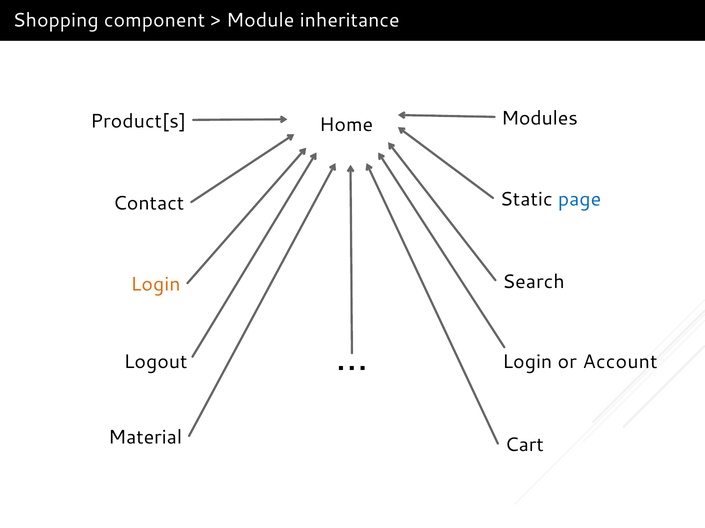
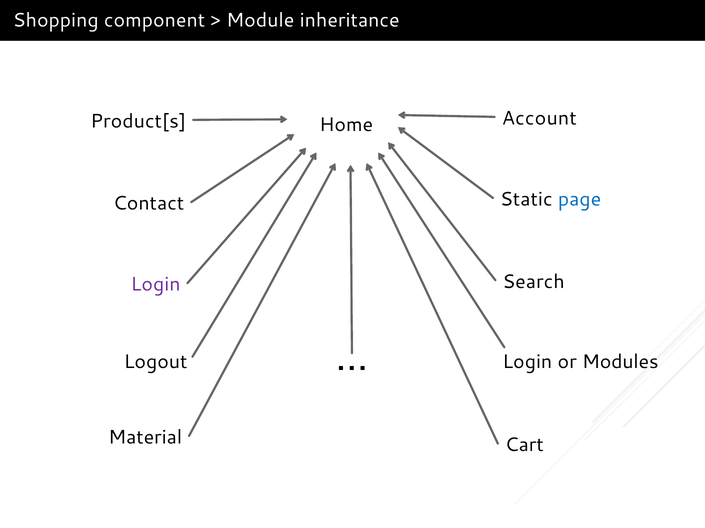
Modules: Modules -> Account (539, 118)
Login colour: orange -> purple (156, 285)
Account: Account -> Modules (620, 362)
